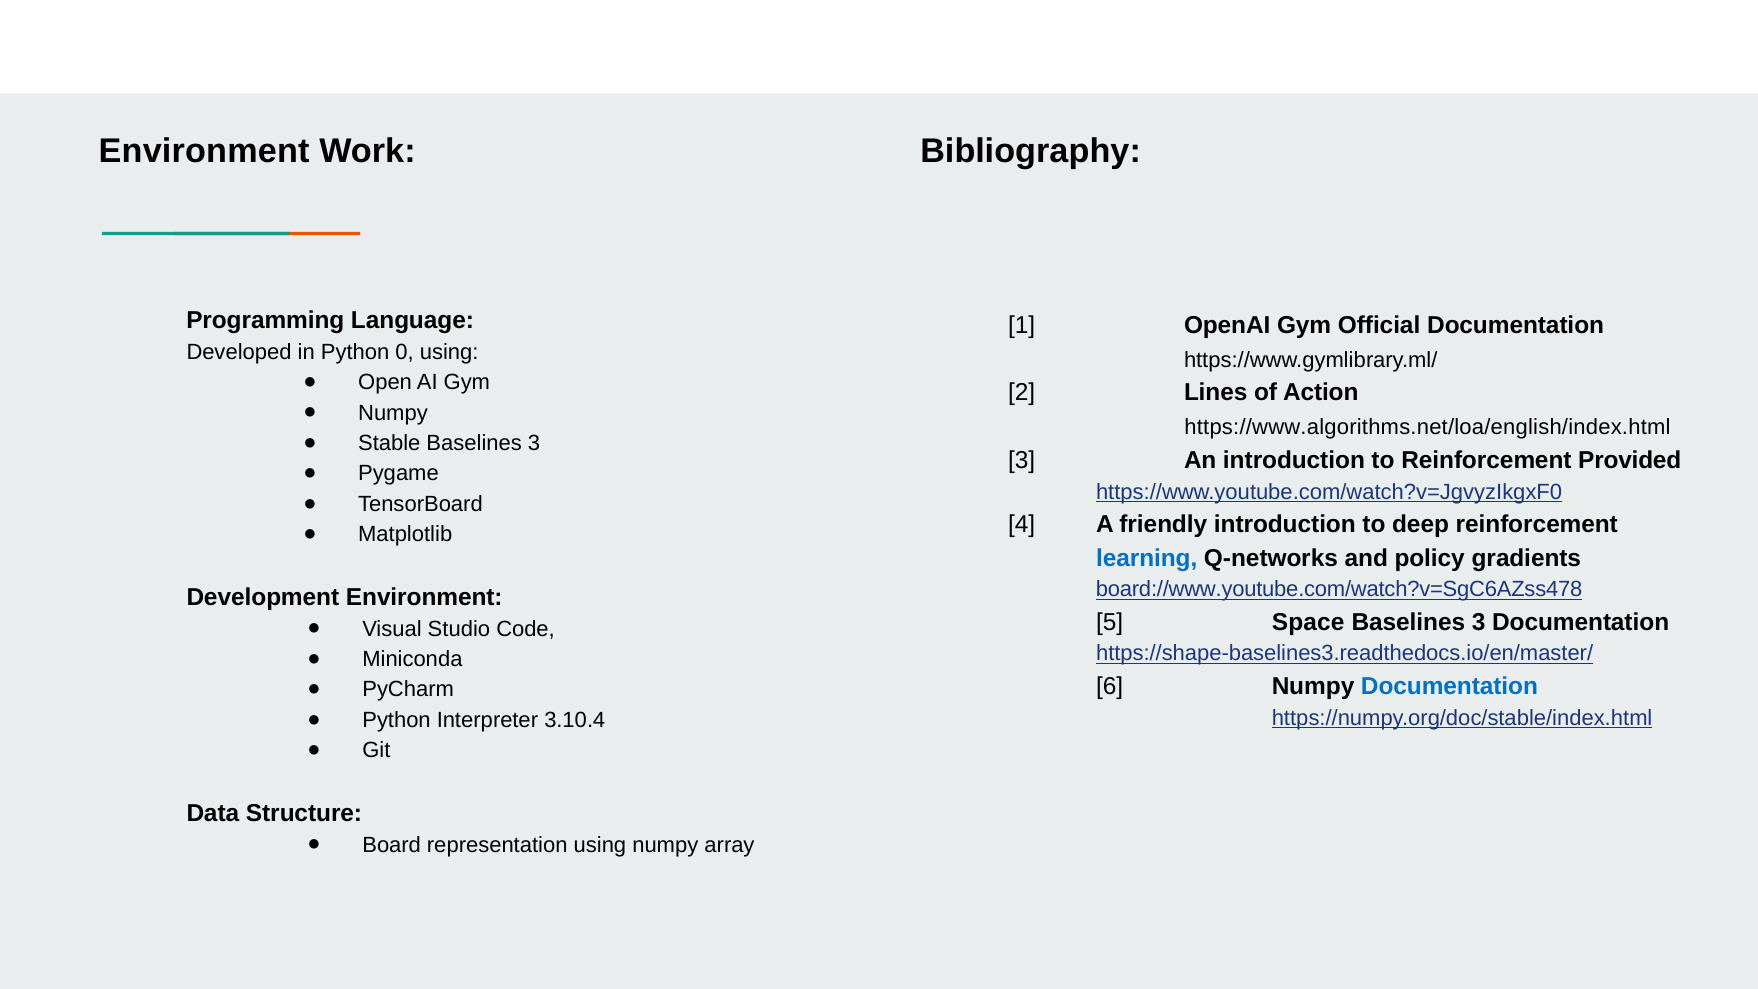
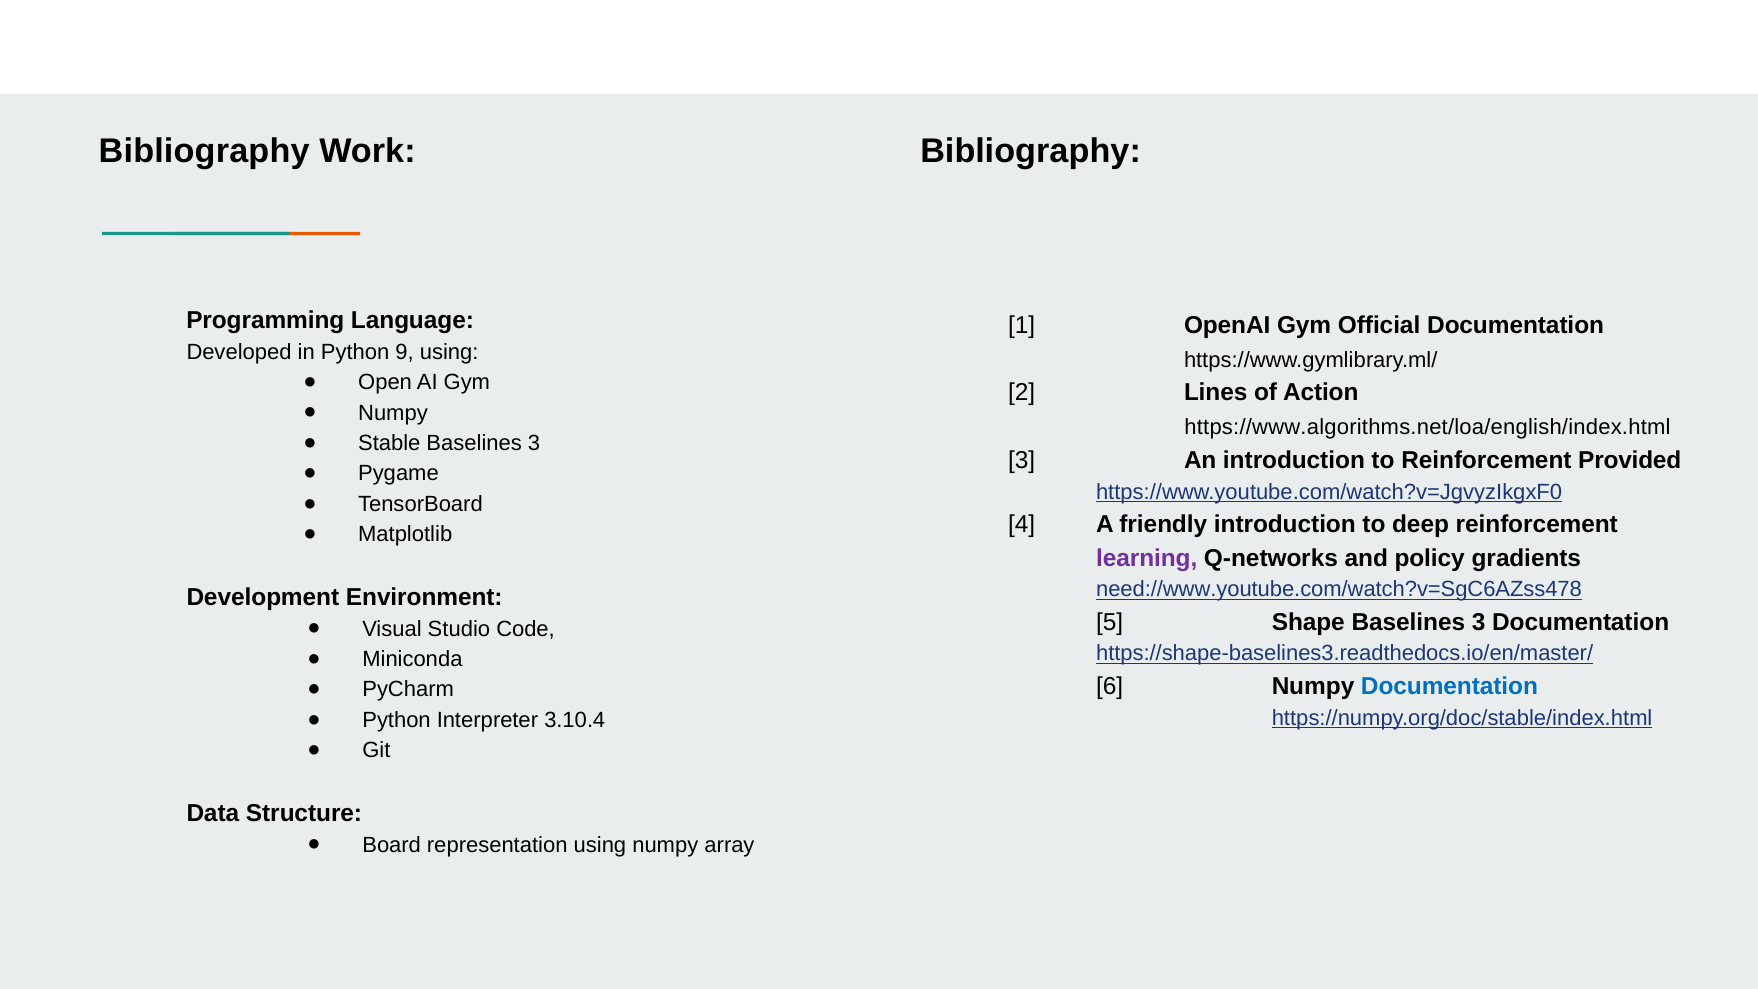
Environment: Environment -> Bibliography (204, 151)
0: 0 -> 9 (404, 352)
learning colour: blue -> purple (1147, 558)
board://www.youtube.com/watch?v=SgC6AZss478: board://www.youtube.com/watch?v=SgC6AZss478 -> need://www.youtube.com/watch?v=SgC6AZss478 (1339, 590)
Space: Space -> Shape (1308, 622)
